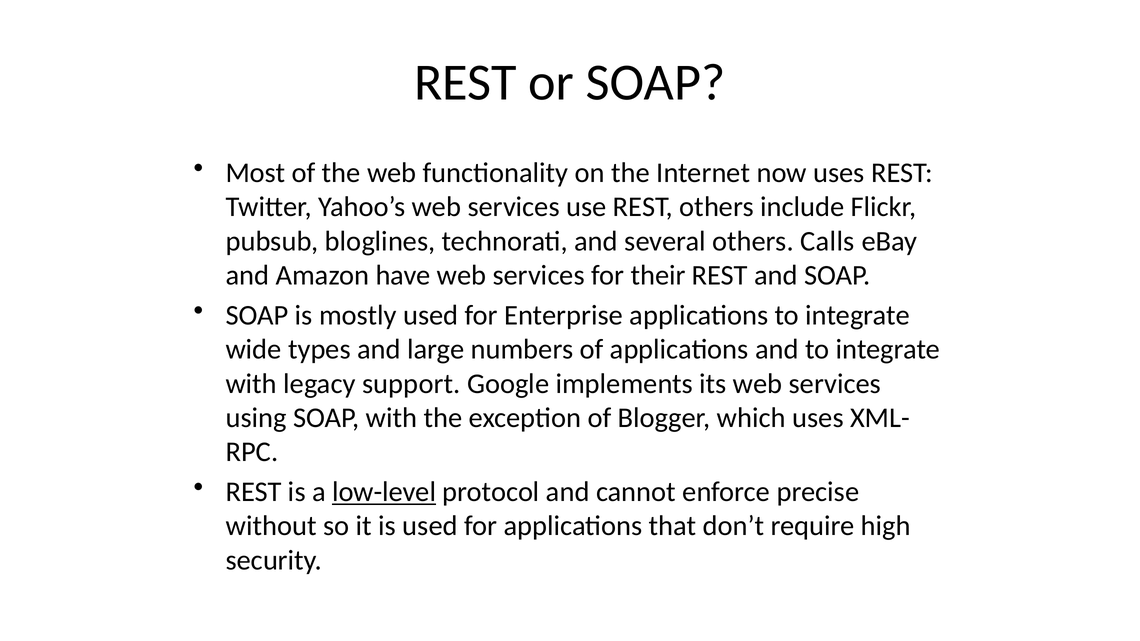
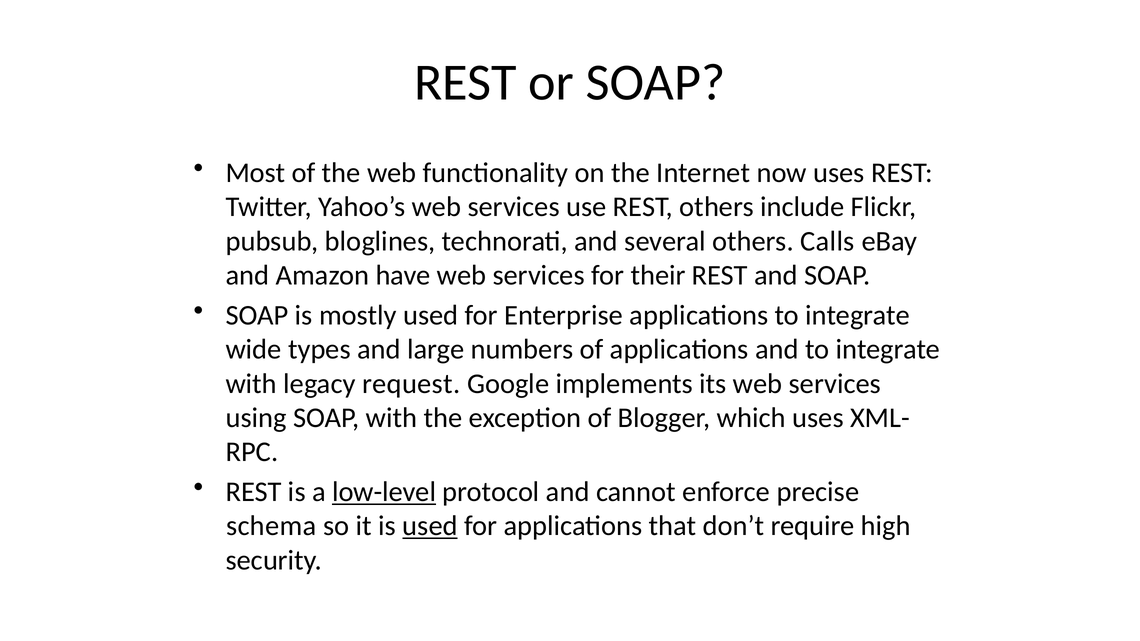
support: support -> request (411, 384)
without: without -> schema (271, 526)
used underline: none -> present (430, 526)
